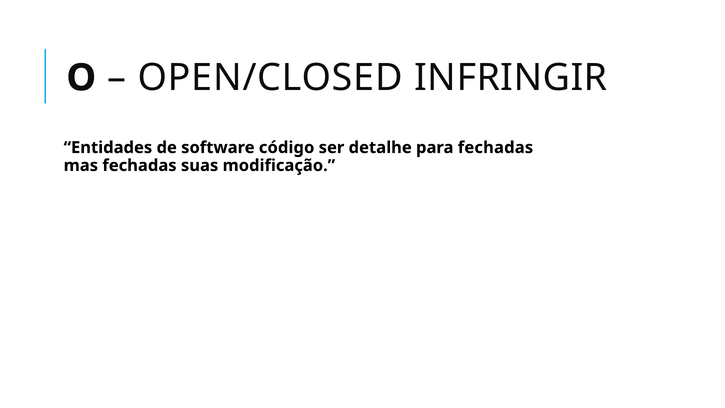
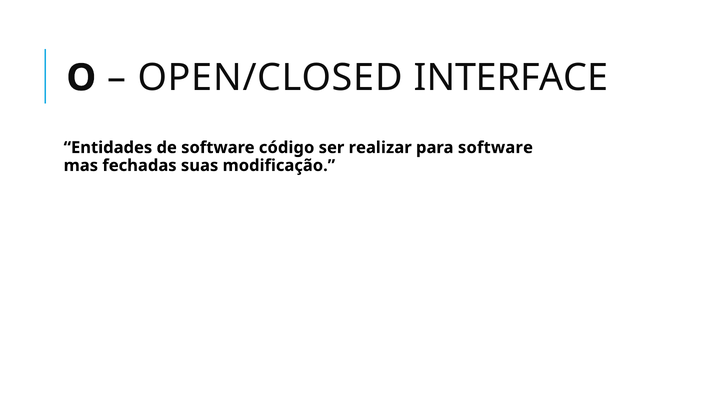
INFRINGIR: INFRINGIR -> INTERFACE (511, 78)
detalhe: detalhe -> realizar (380, 148)
para fechadas: fechadas -> software (495, 148)
